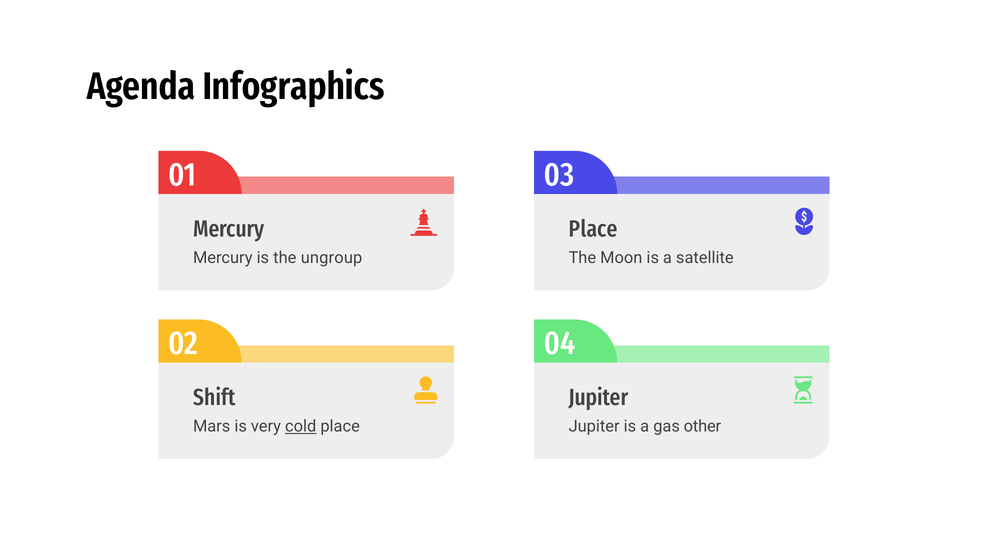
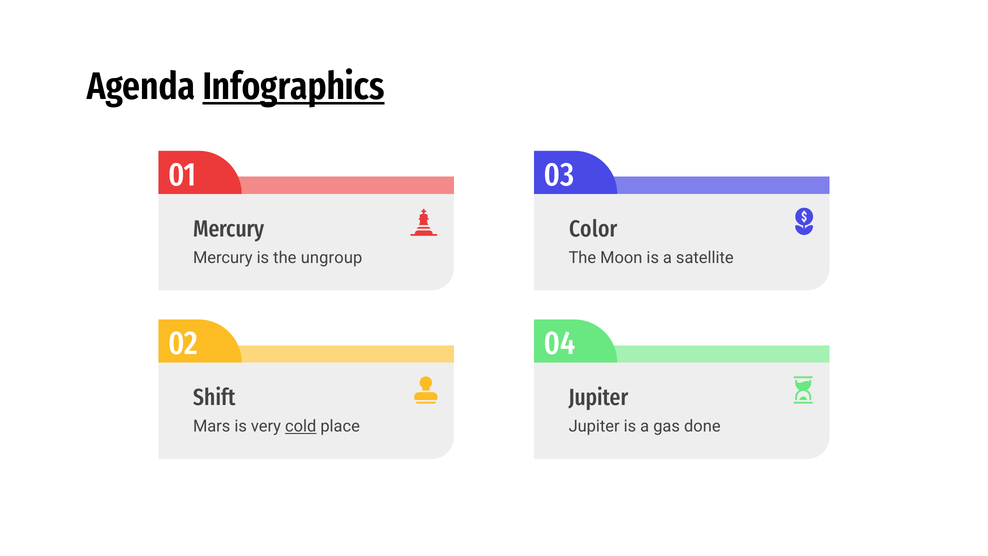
Infographics underline: none -> present (294, 87)
Place: Place -> Color (593, 229)
other: other -> done (702, 426)
